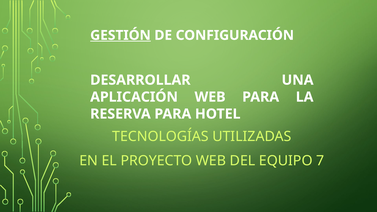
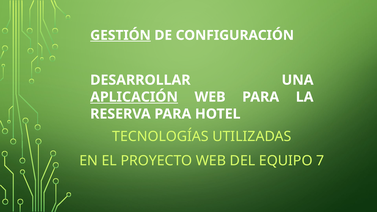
APLICACIÓN underline: none -> present (134, 97)
